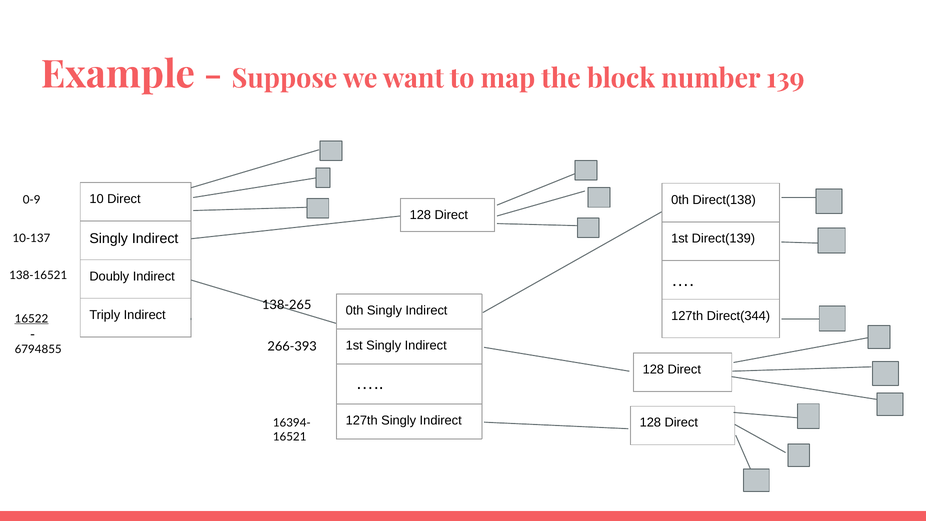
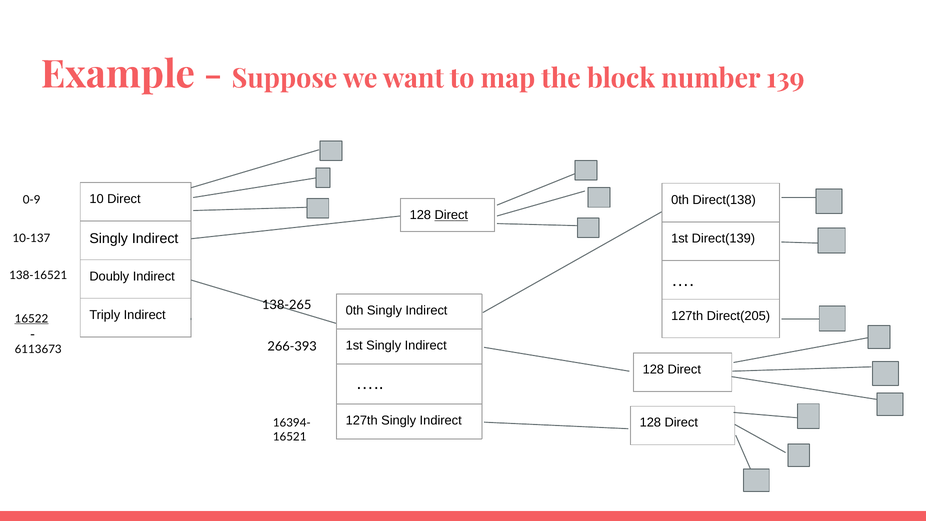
Direct underline: none -> present (451, 215)
Direct(344: Direct(344 -> Direct(205 (738, 316)
6794855: 6794855 -> 6113673 (38, 350)
